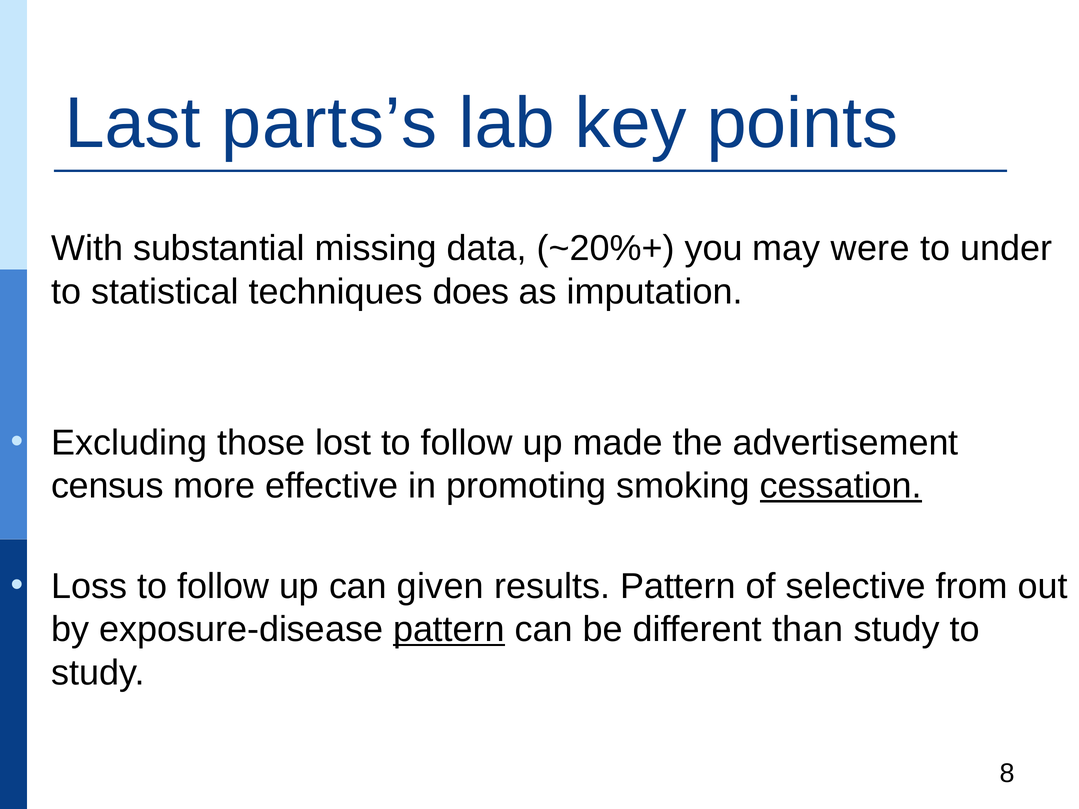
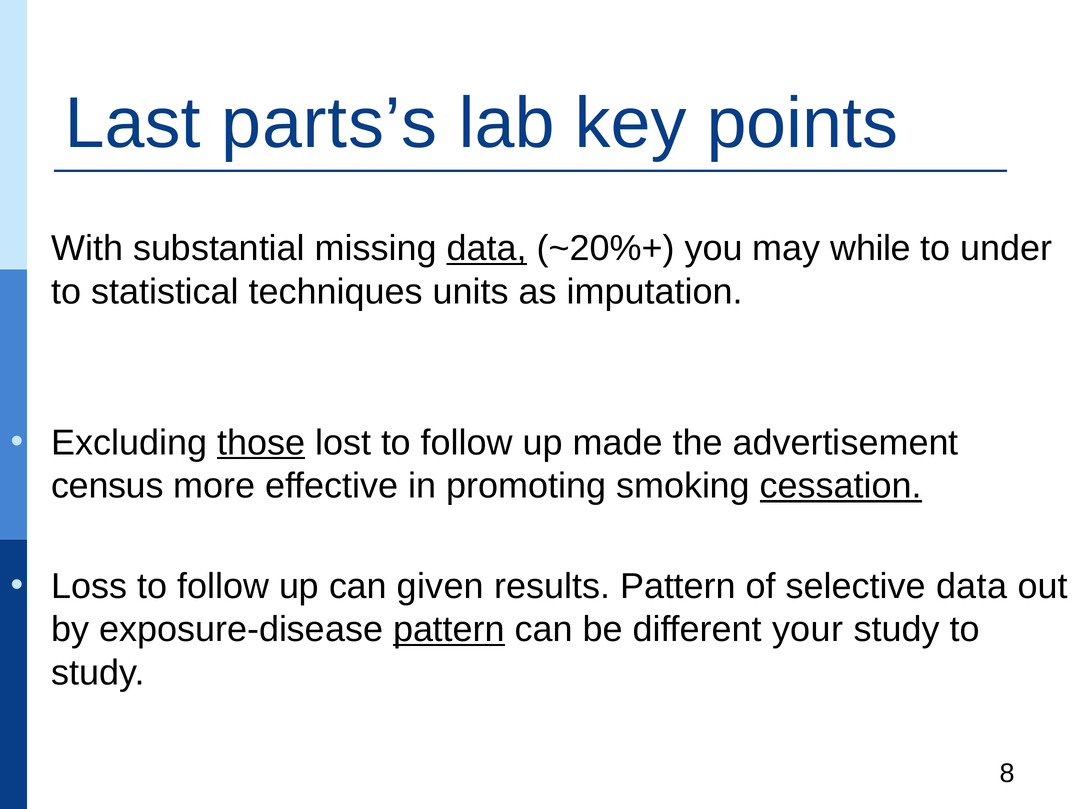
data underline: none -> present (487, 249)
were: were -> while (871, 249)
does: does -> units (471, 292)
those underline: none -> present (261, 443)
selective from: from -> data (972, 587)
than: than -> your (808, 630)
